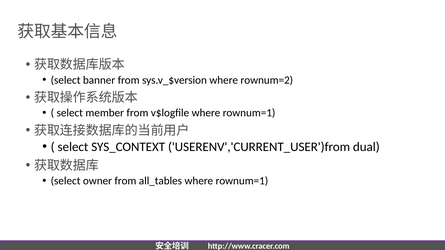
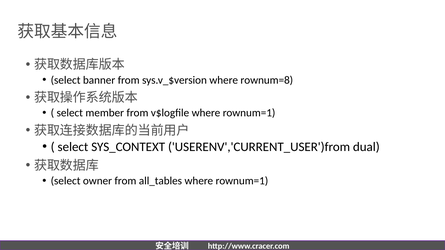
rownum=2: rownum=2 -> rownum=8 (267, 80)
